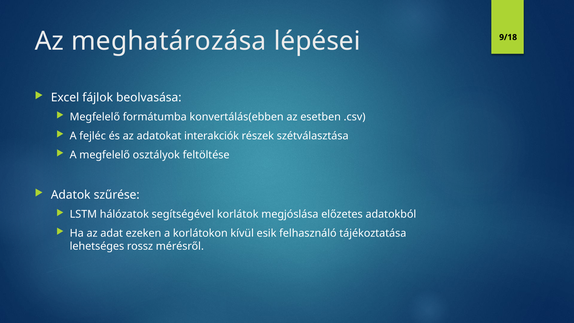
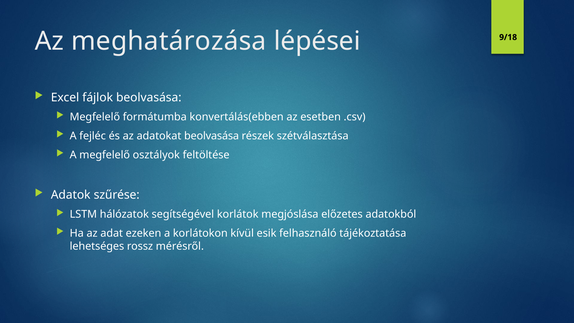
adatokat interakciók: interakciók -> beolvasása (212, 136)
